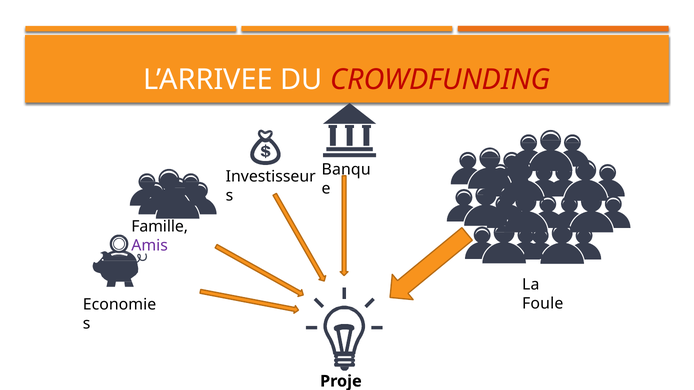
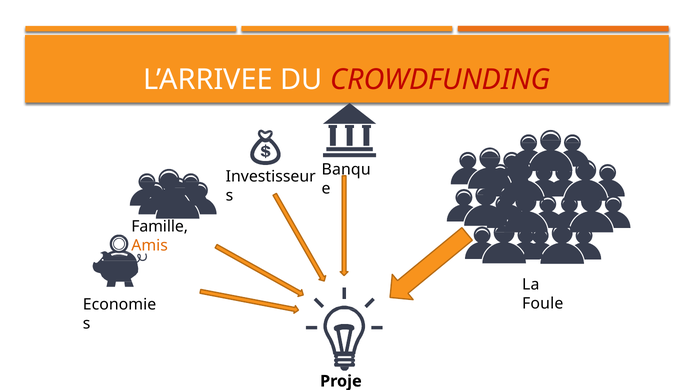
Amis colour: purple -> orange (150, 246)
